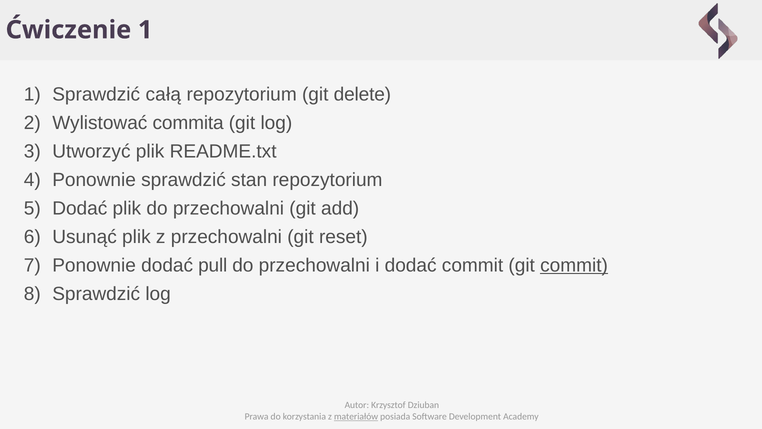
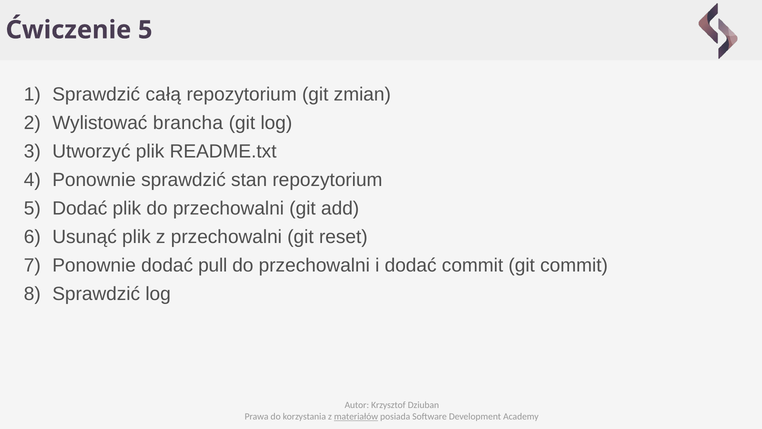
Ćwiczenie 1: 1 -> 5 (145, 30)
delete: delete -> zmian (362, 94)
commita: commita -> brancha (188, 123)
commit underline: present -> none (574, 265)
